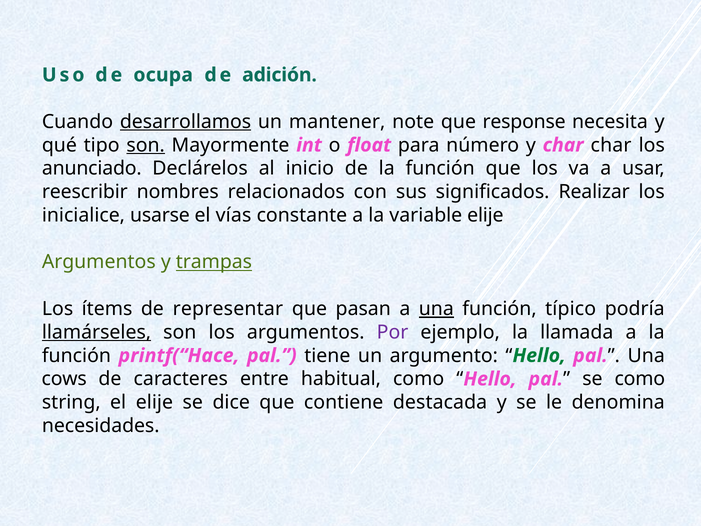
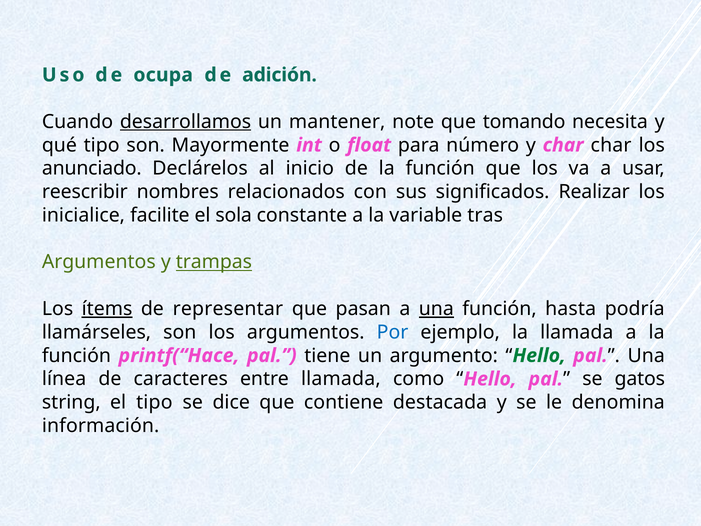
response: response -> tomando (524, 122)
son underline: present -> none (146, 145)
usarse: usarse -> facilite (160, 215)
vías: vías -> sola (234, 215)
variable elije: elije -> tras (485, 215)
ítems underline: none -> present (107, 309)
típico: típico -> hasta (571, 309)
llamárseles underline: present -> none (96, 332)
Por colour: purple -> blue (393, 332)
cows: cows -> línea (64, 379)
entre habitual: habitual -> llamada (341, 379)
se como: como -> gatos (640, 379)
el elije: elije -> tipo (154, 402)
necesidades: necesidades -> información (101, 426)
